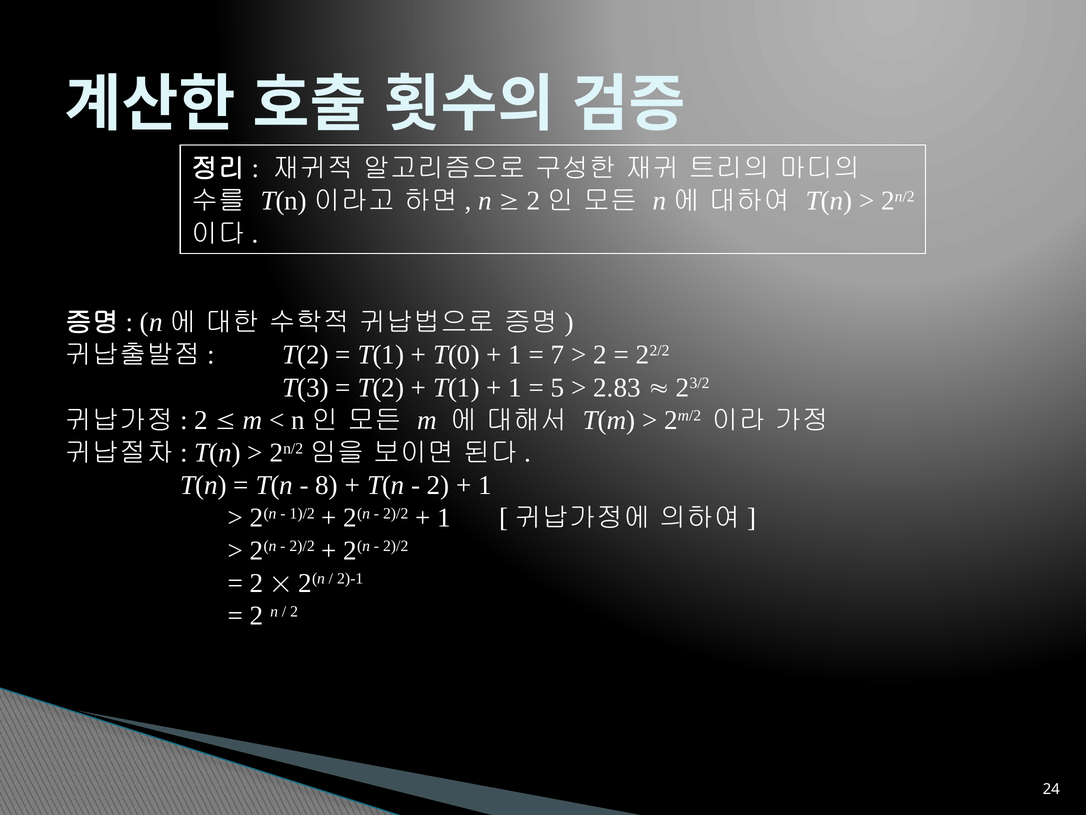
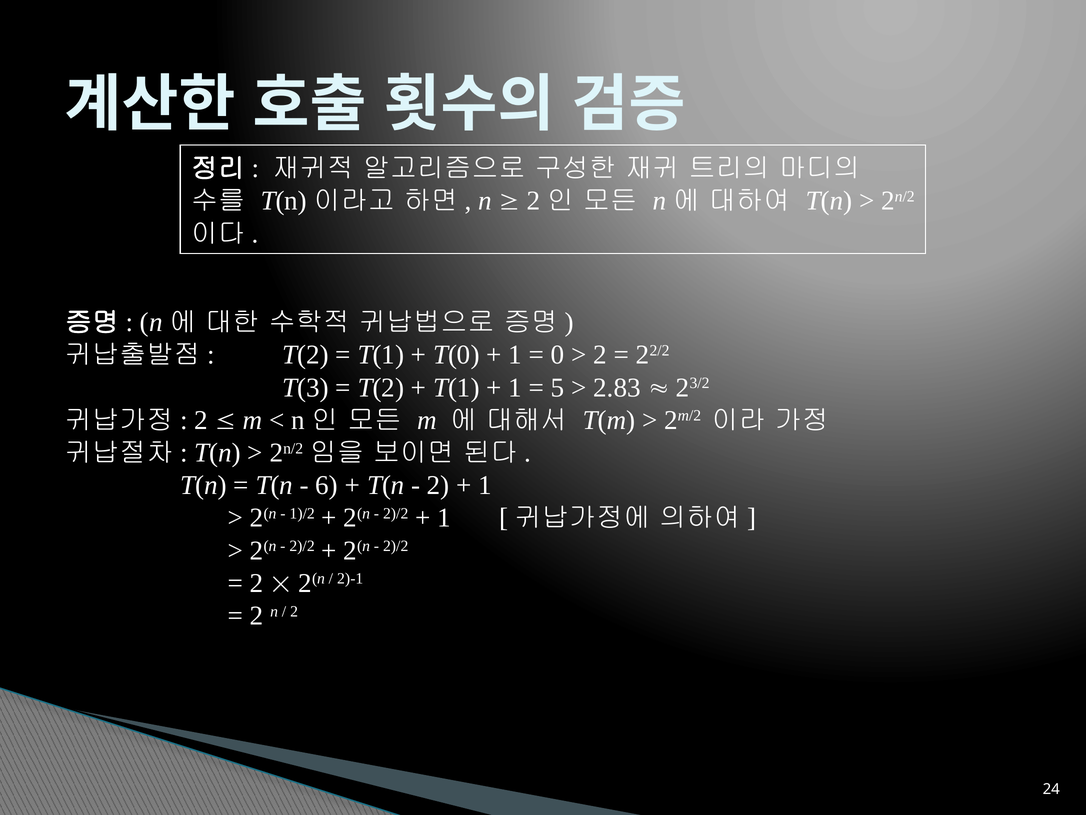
7: 7 -> 0 (558, 355)
8: 8 -> 6 (327, 485)
